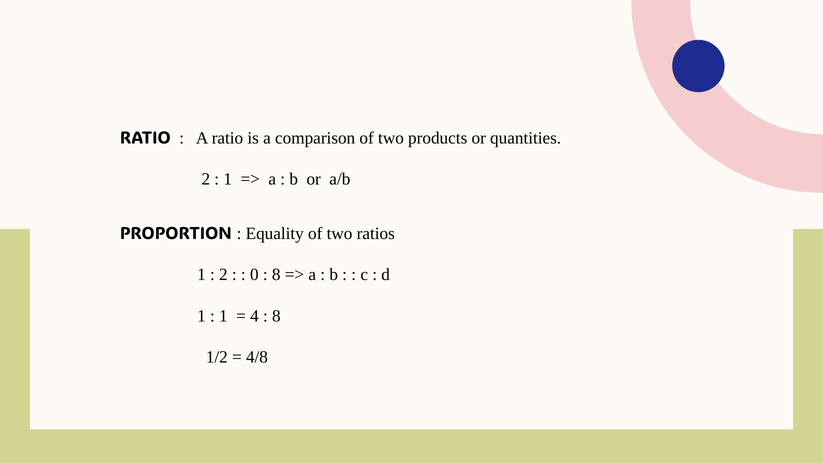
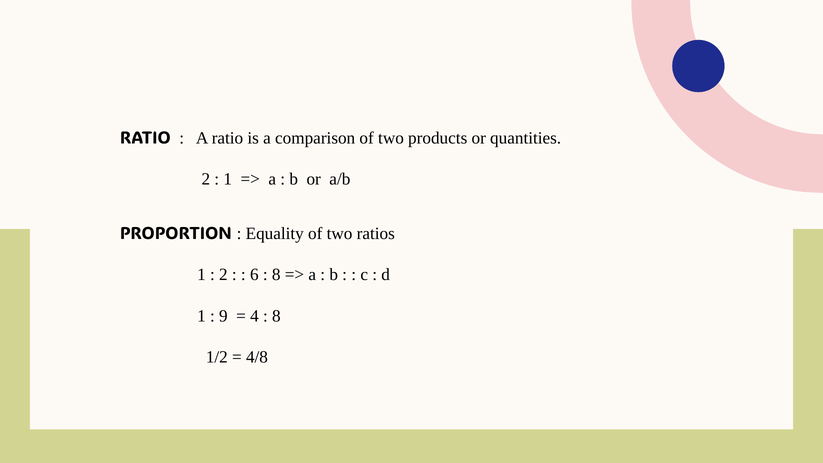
0: 0 -> 6 (254, 275)
1: 1 -> 9 (223, 316)
